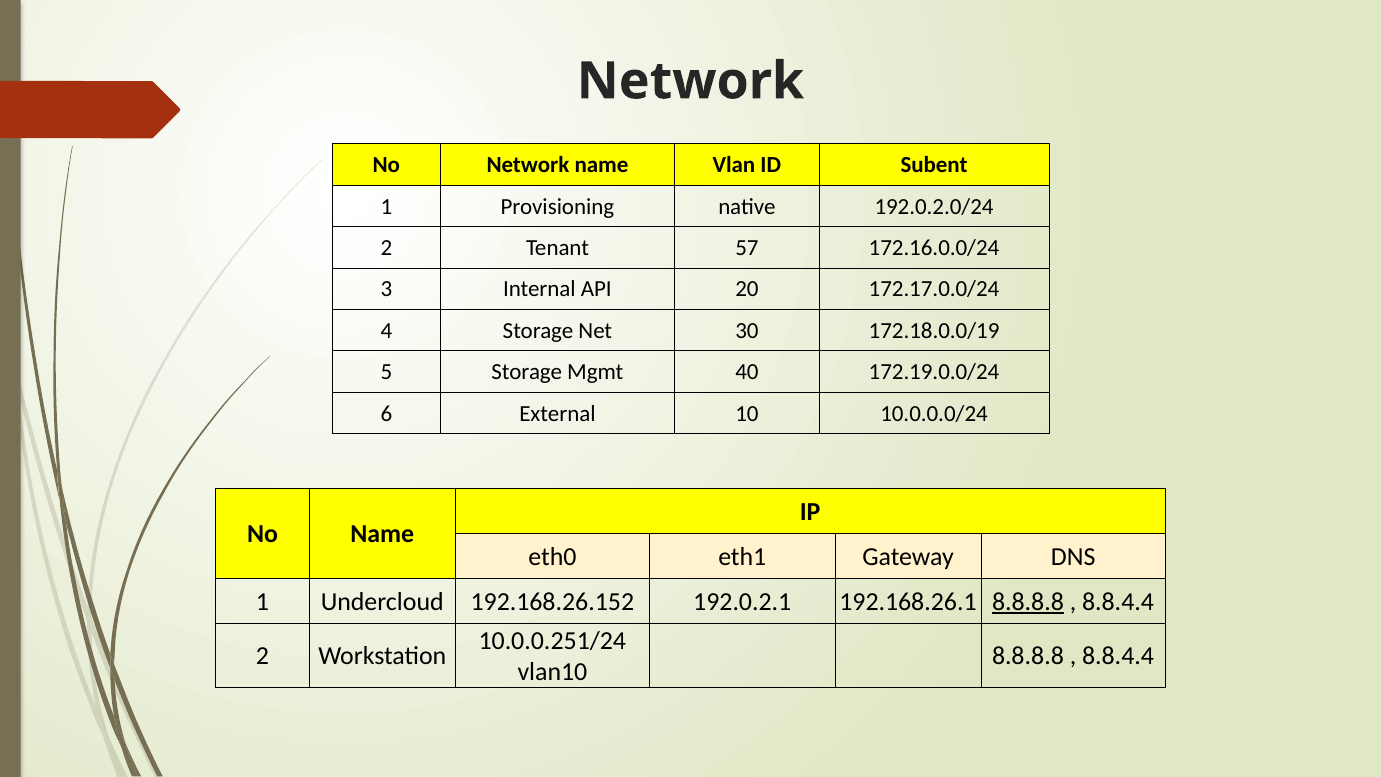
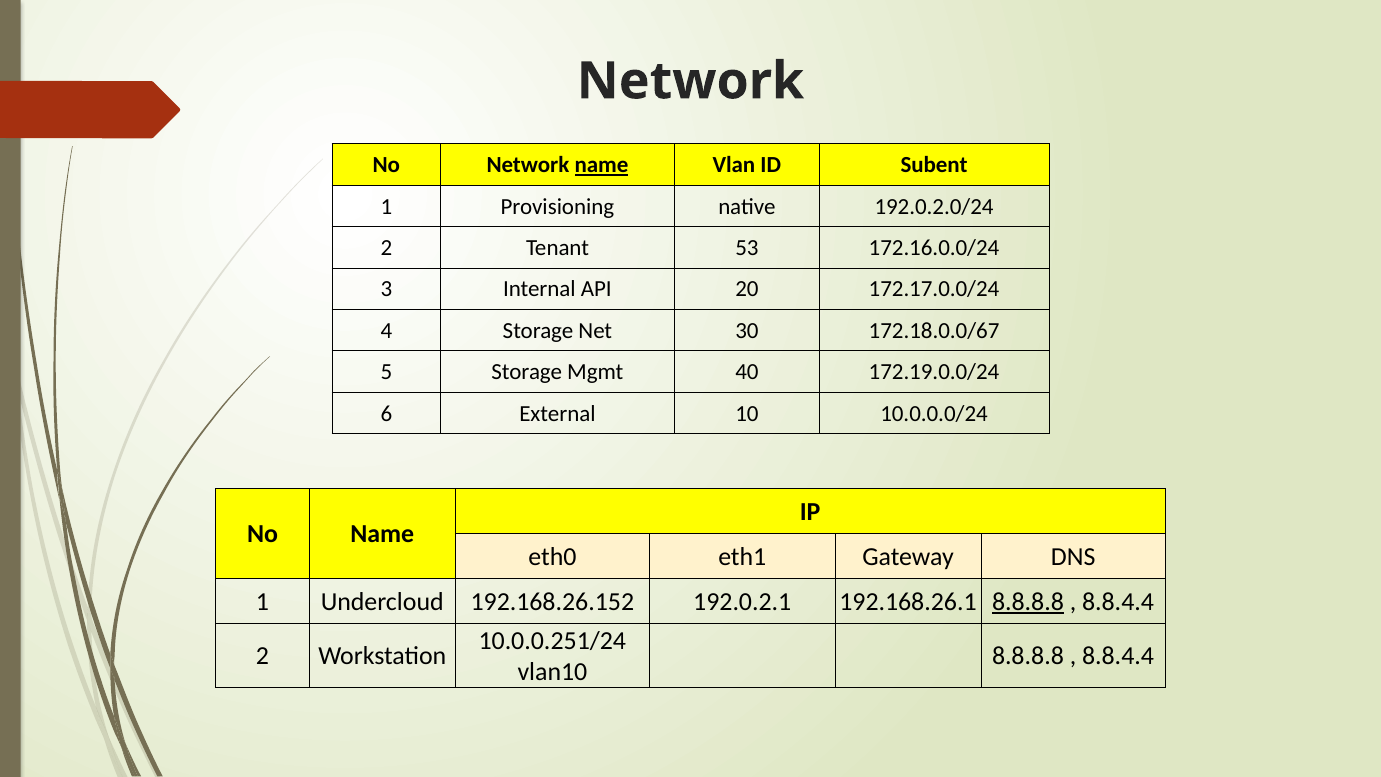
name underline: none -> present (601, 165)
57: 57 -> 53 (747, 248)
172.18.0.0/19: 172.18.0.0/19 -> 172.18.0.0/67 (934, 331)
